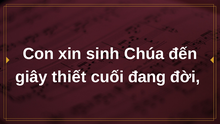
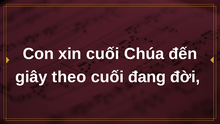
xin sinh: sinh -> cuối (103, 54)
thiết: thiết -> theo (69, 77)
